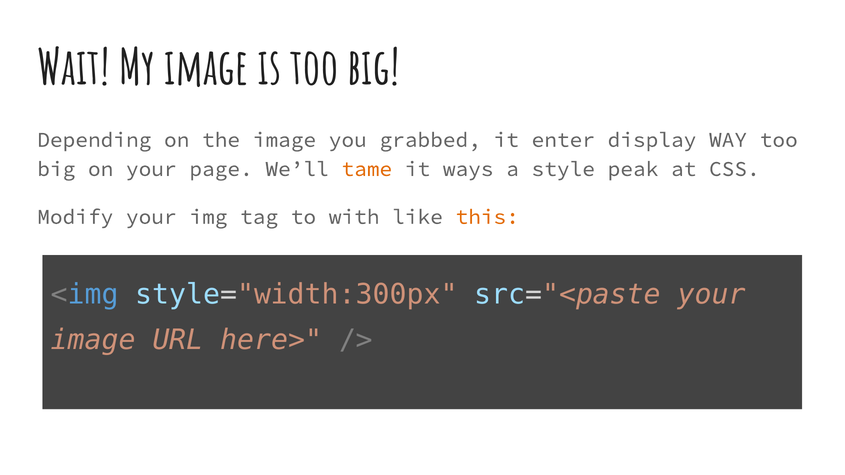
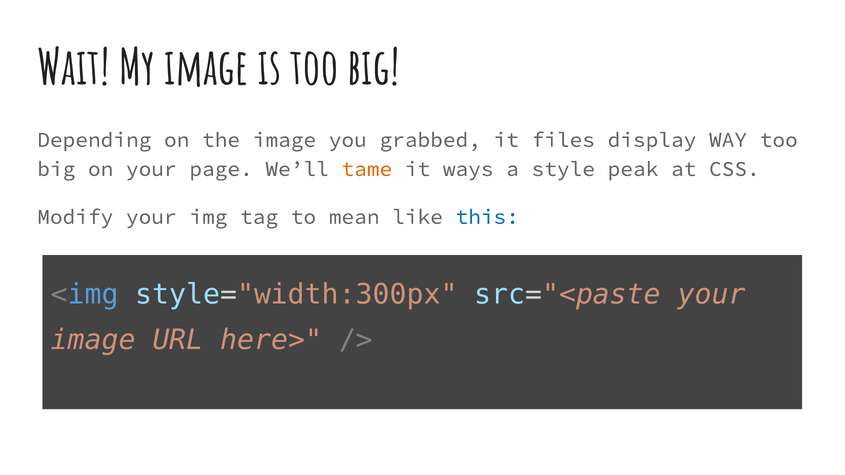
enter: enter -> files (563, 140)
with: with -> mean (354, 217)
this colour: orange -> blue (487, 217)
